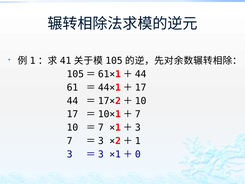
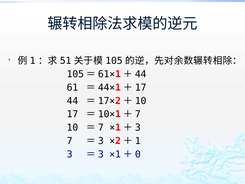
41: 41 -> 51 (66, 61)
